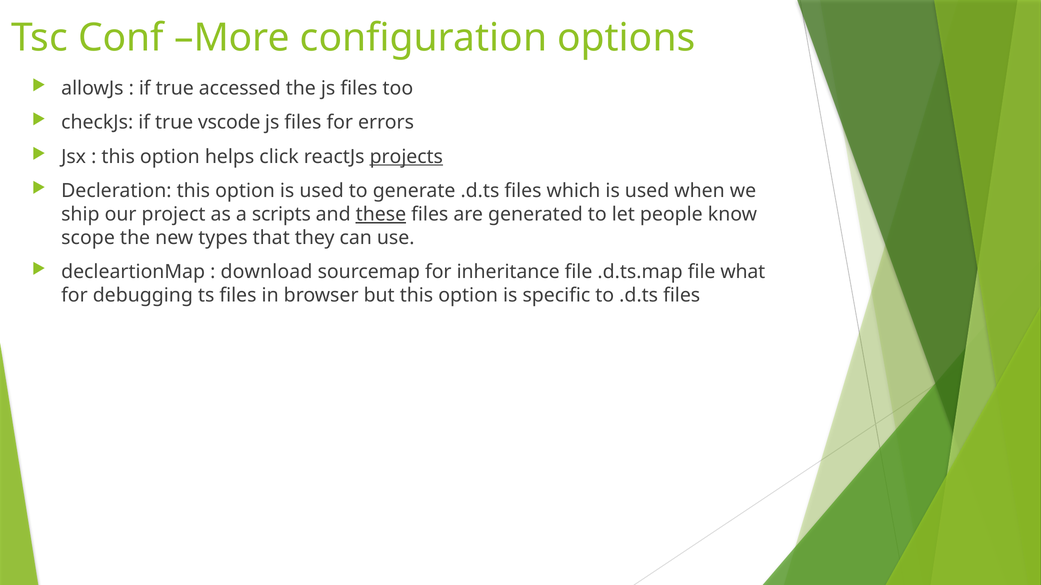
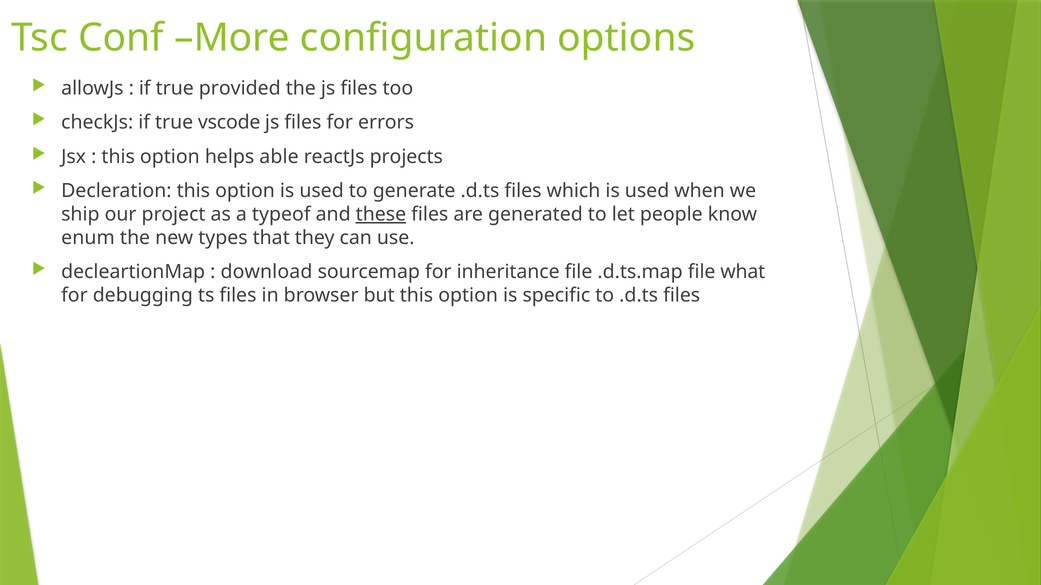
accessed: accessed -> provided (240, 88)
click: click -> able (279, 157)
projects underline: present -> none (406, 157)
scripts: scripts -> typeof (281, 215)
scope: scope -> enum (88, 238)
